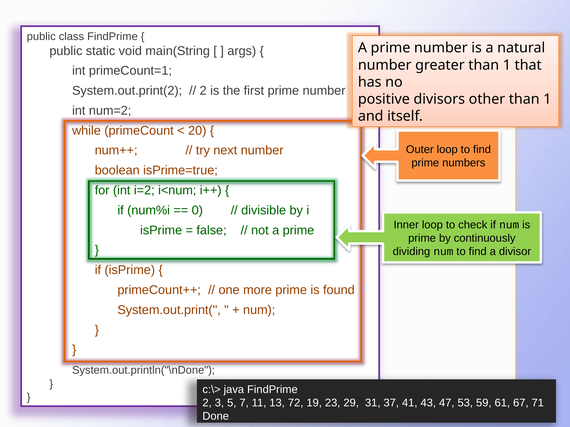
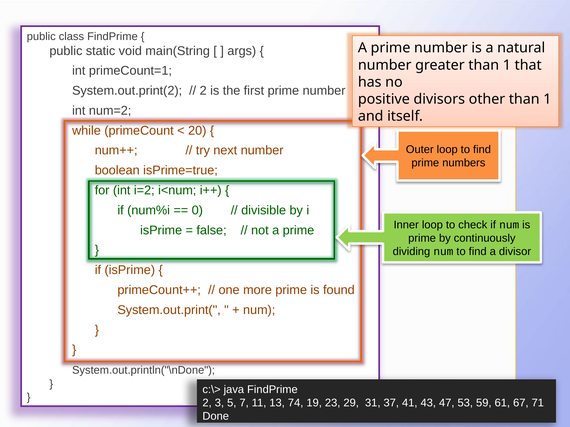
72: 72 -> 74 (296, 403)
